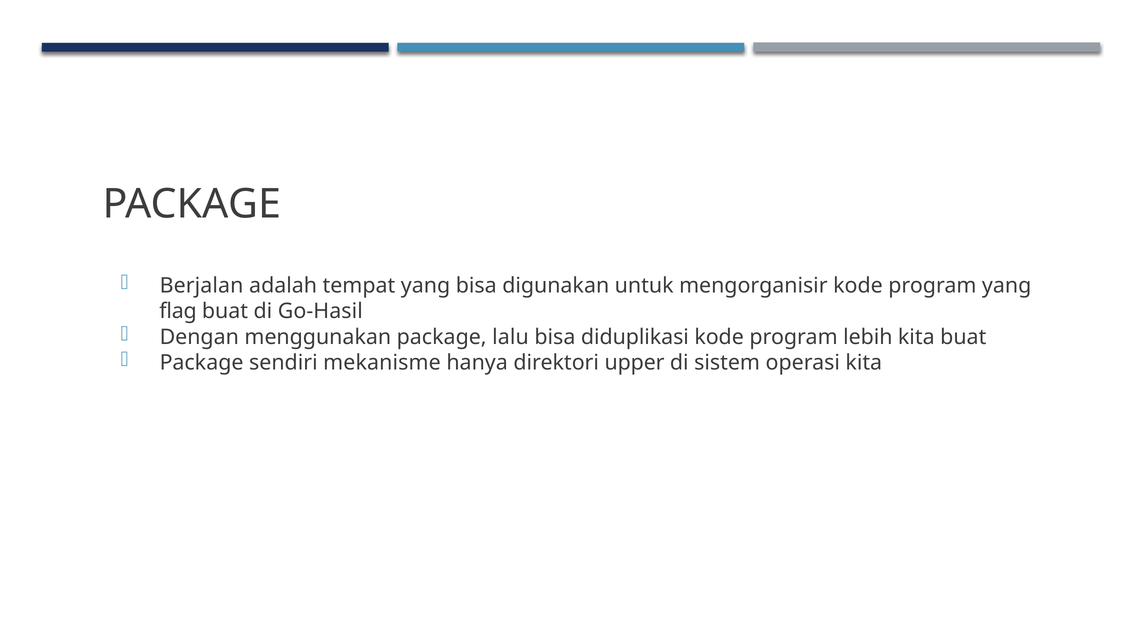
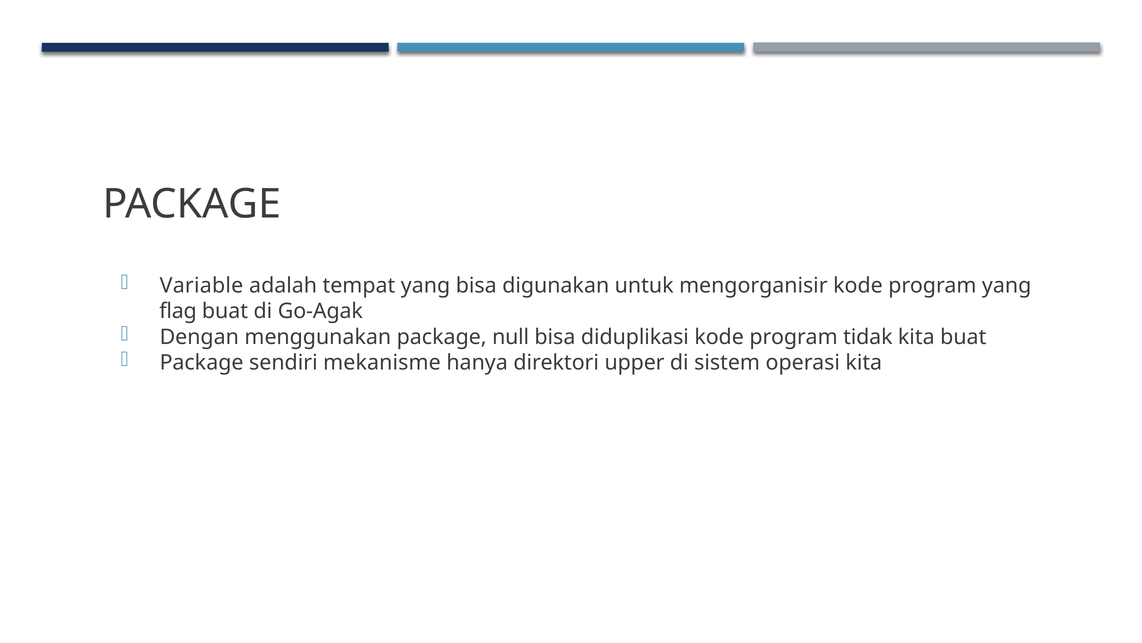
Berjalan: Berjalan -> Variable (201, 285)
Go-Hasil: Go-Hasil -> Go-Agak (320, 311)
lalu: lalu -> null (511, 337)
lebih: lebih -> tidak (868, 337)
